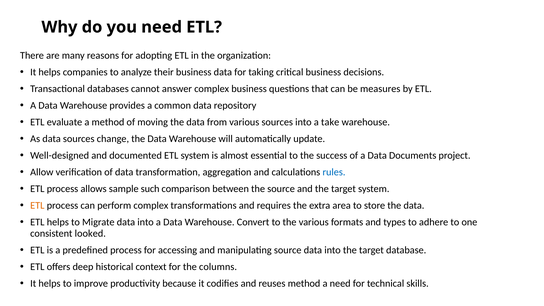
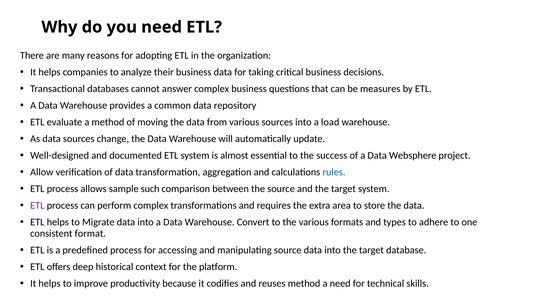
take: take -> load (330, 122)
Documents: Documents -> Websphere (413, 156)
ETL colour: orange -> purple (37, 206)
looked: looked -> format (90, 233)
columns: columns -> platform (218, 267)
